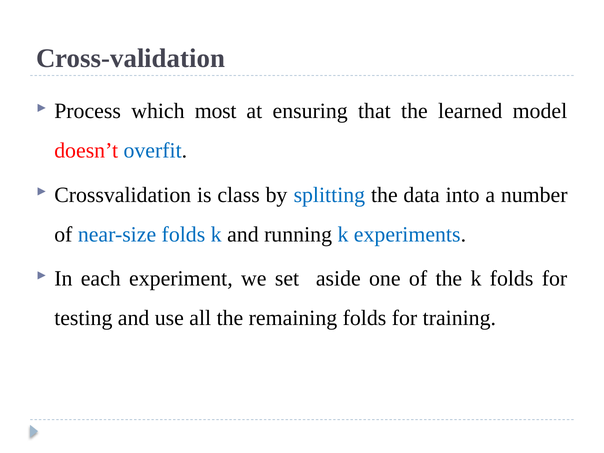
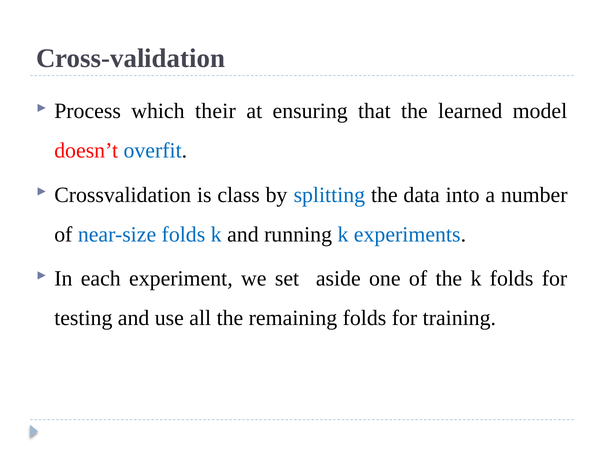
most: most -> their (215, 111)
